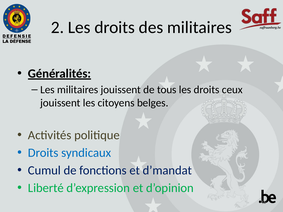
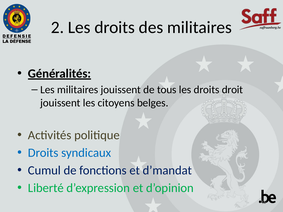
ceux: ceux -> droit (232, 90)
